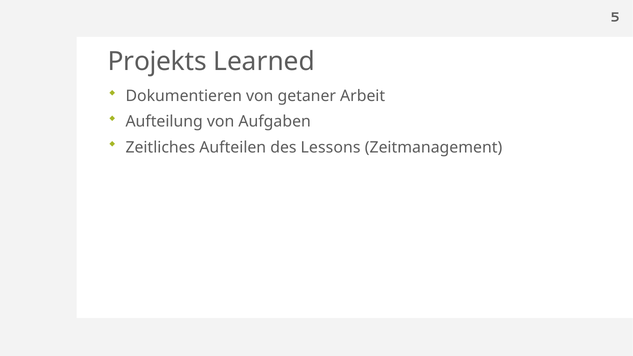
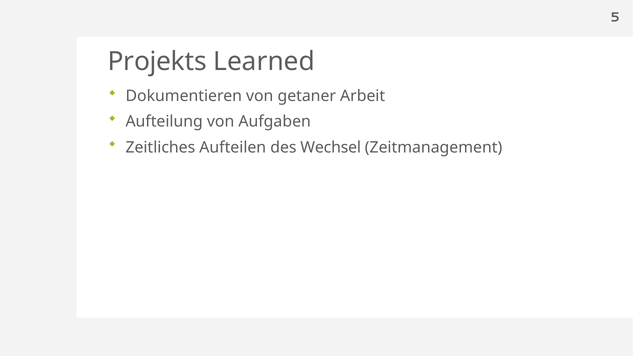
Lessons: Lessons -> Wechsel (331, 147)
